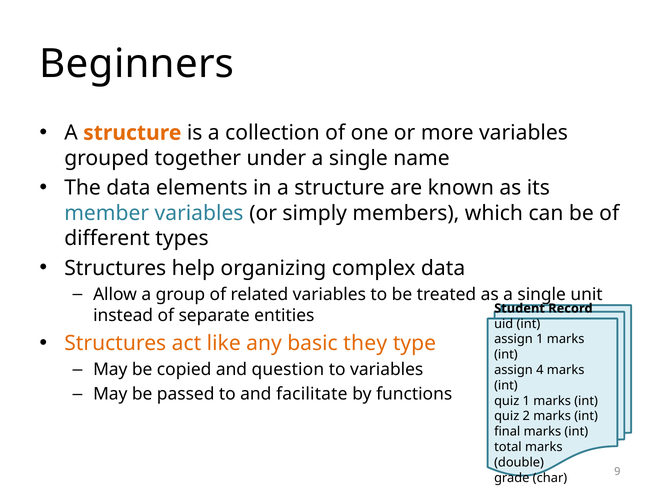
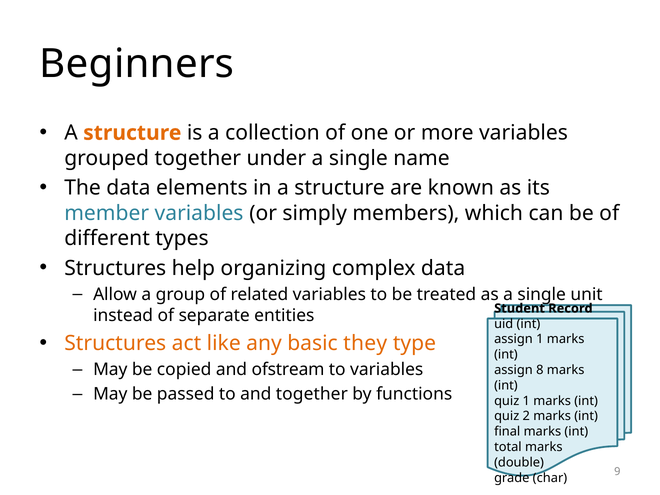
question: question -> ofstream (288, 370)
4: 4 -> 8 (540, 370)
and facilitate: facilitate -> together (312, 394)
